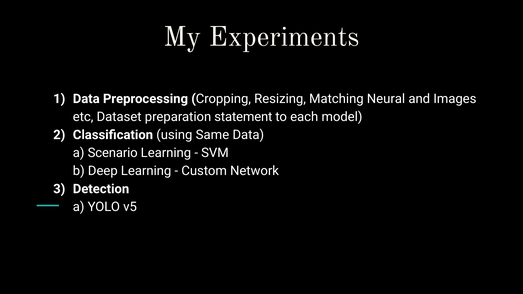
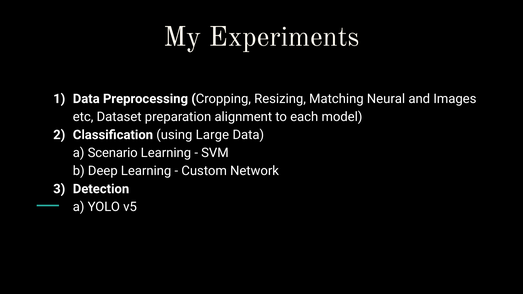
statement: statement -> alignment (243, 117)
Same: Same -> Large (212, 135)
